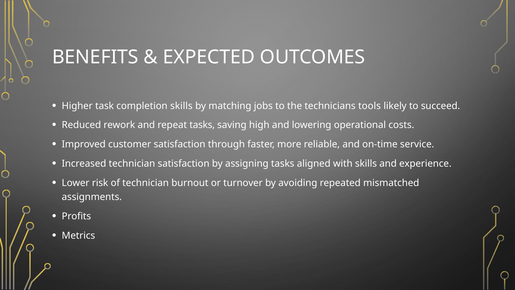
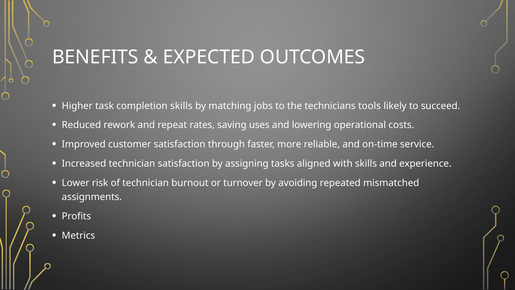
repeat tasks: tasks -> rates (202, 125)
high: high -> uses (259, 125)
